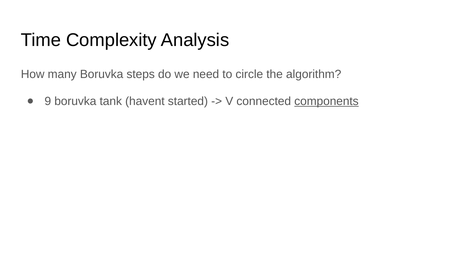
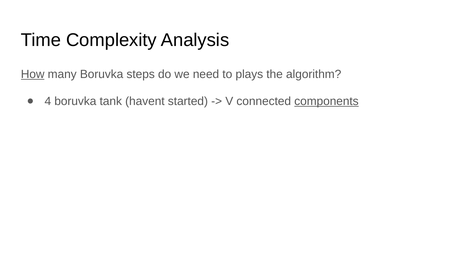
How underline: none -> present (33, 74)
circle: circle -> plays (249, 74)
9: 9 -> 4 (48, 101)
